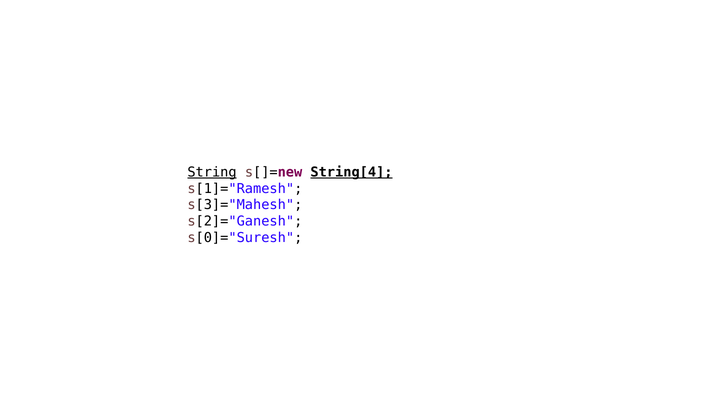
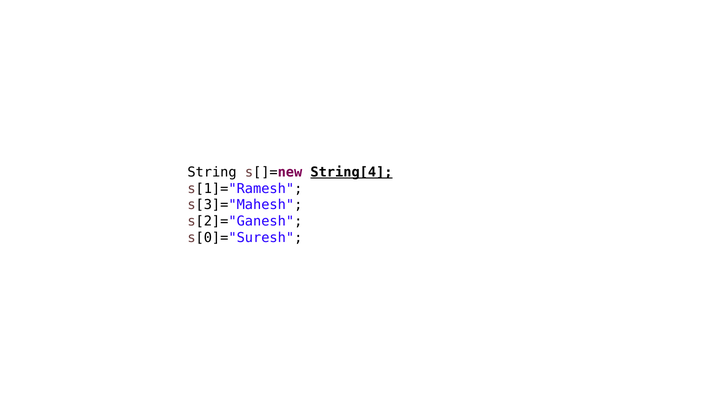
String underline: present -> none (212, 172)
